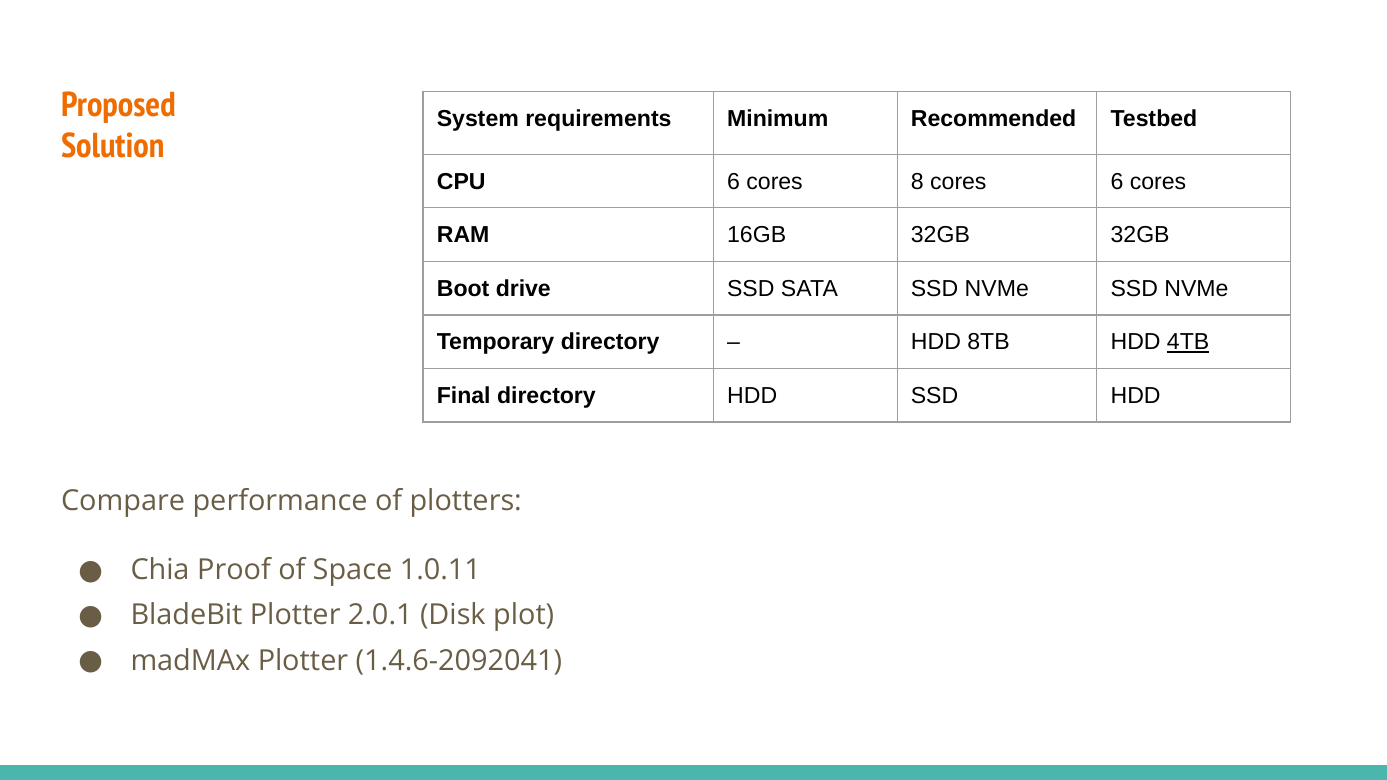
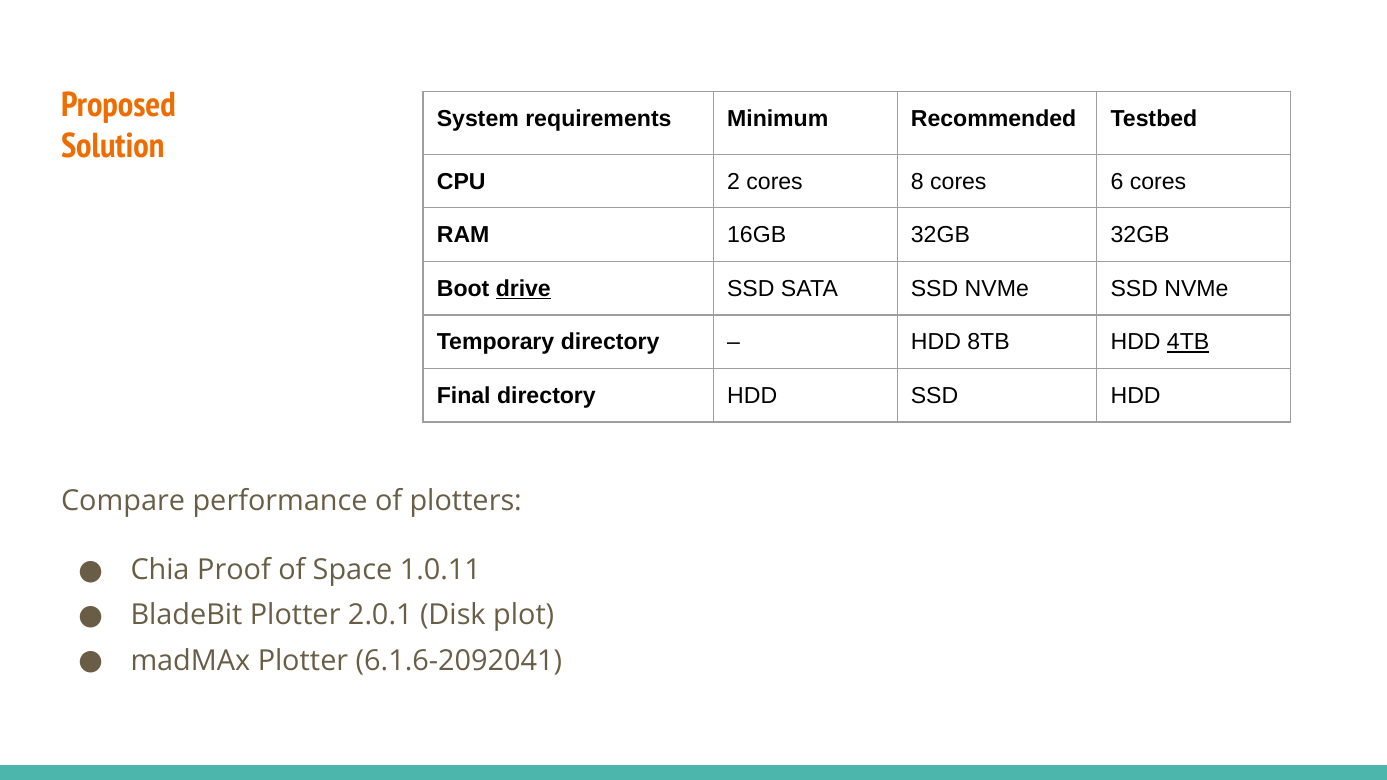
CPU 6: 6 -> 2 (734, 181)
drive underline: none -> present (523, 289)
1.4.6-2092041: 1.4.6-2092041 -> 6.1.6-2092041 (459, 661)
